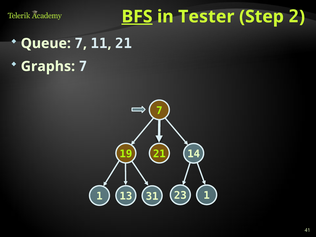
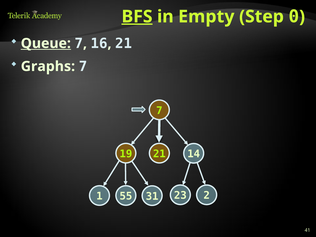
Tester: Tester -> Empty (206, 17)
2: 2 -> 0 (294, 17)
Queue underline: none -> present (46, 43)
11: 11 -> 16 (99, 43)
23 1: 1 -> 2 (207, 196)
13: 13 -> 55 (126, 196)
